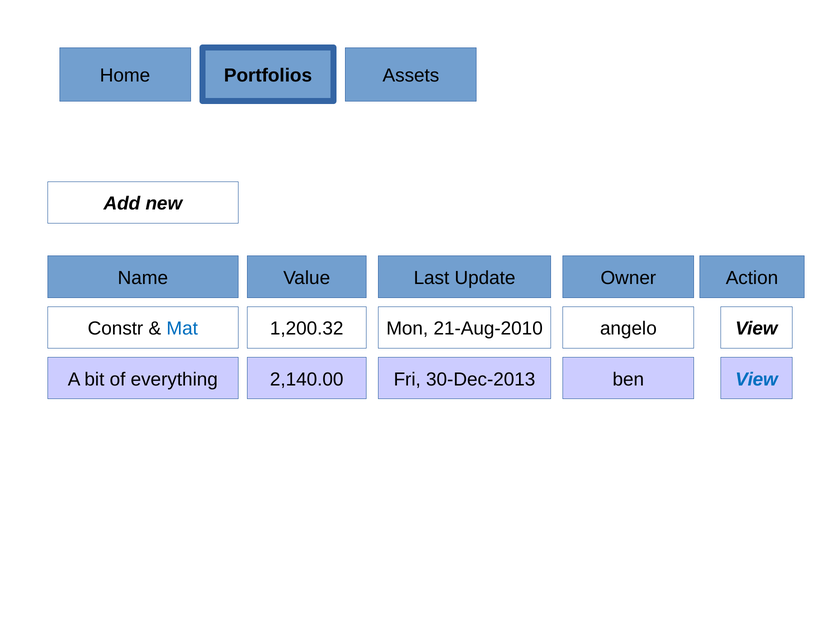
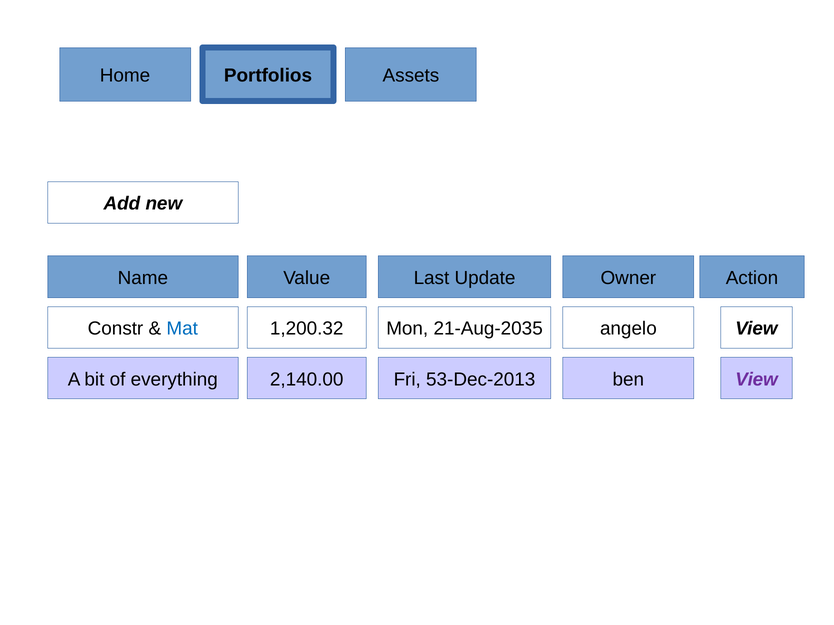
21-Aug-2010: 21-Aug-2010 -> 21-Aug-2035 (488, 329)
30-Dec-2013: 30-Dec-2013 -> 53-Dec-2013 (481, 380)
View colour: blue -> purple (757, 380)
